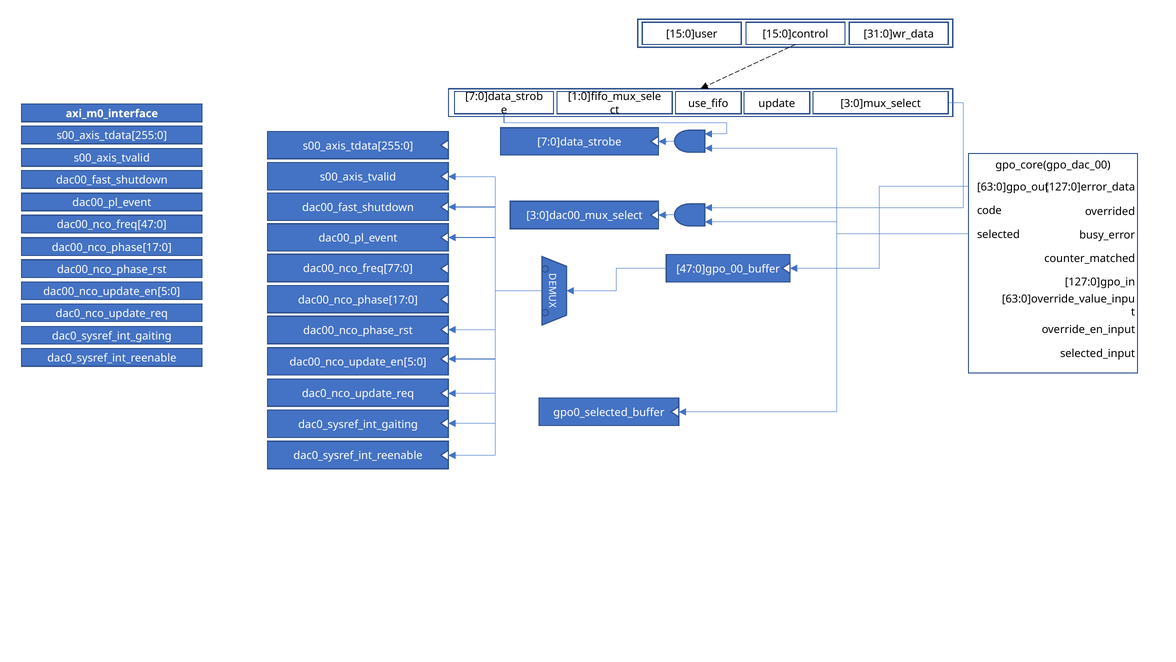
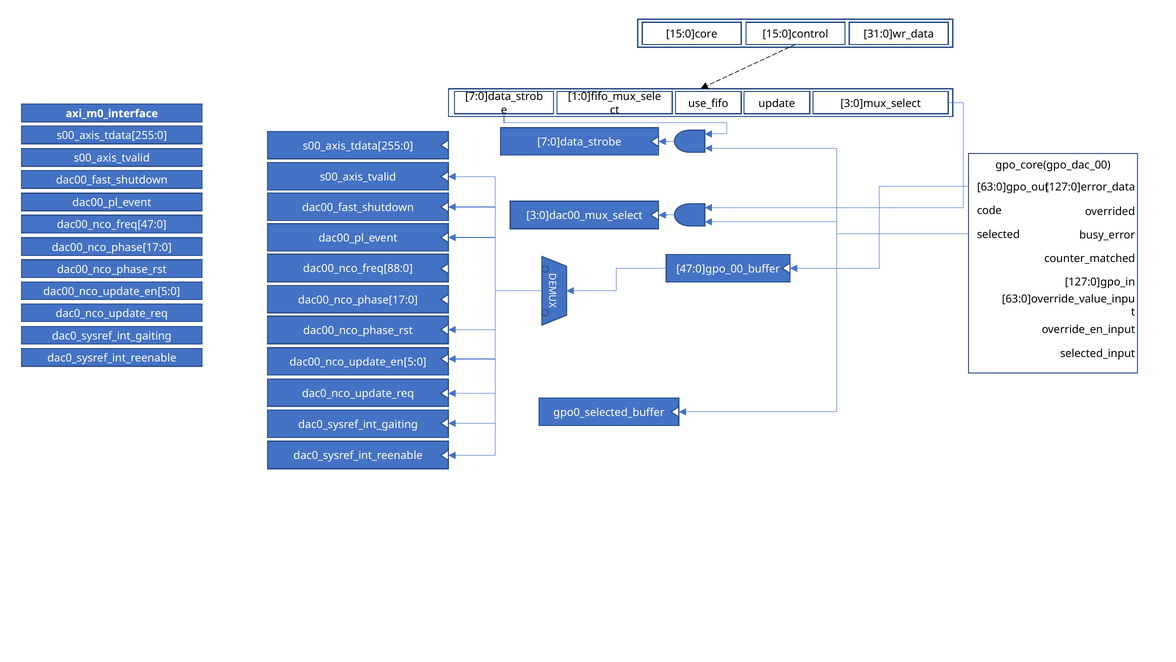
15:0]user: 15:0]user -> 15:0]core (692, 34)
dac00_nco_freq[77:0: dac00_nco_freq[77:0 -> dac00_nco_freq[88:0 (358, 269)
